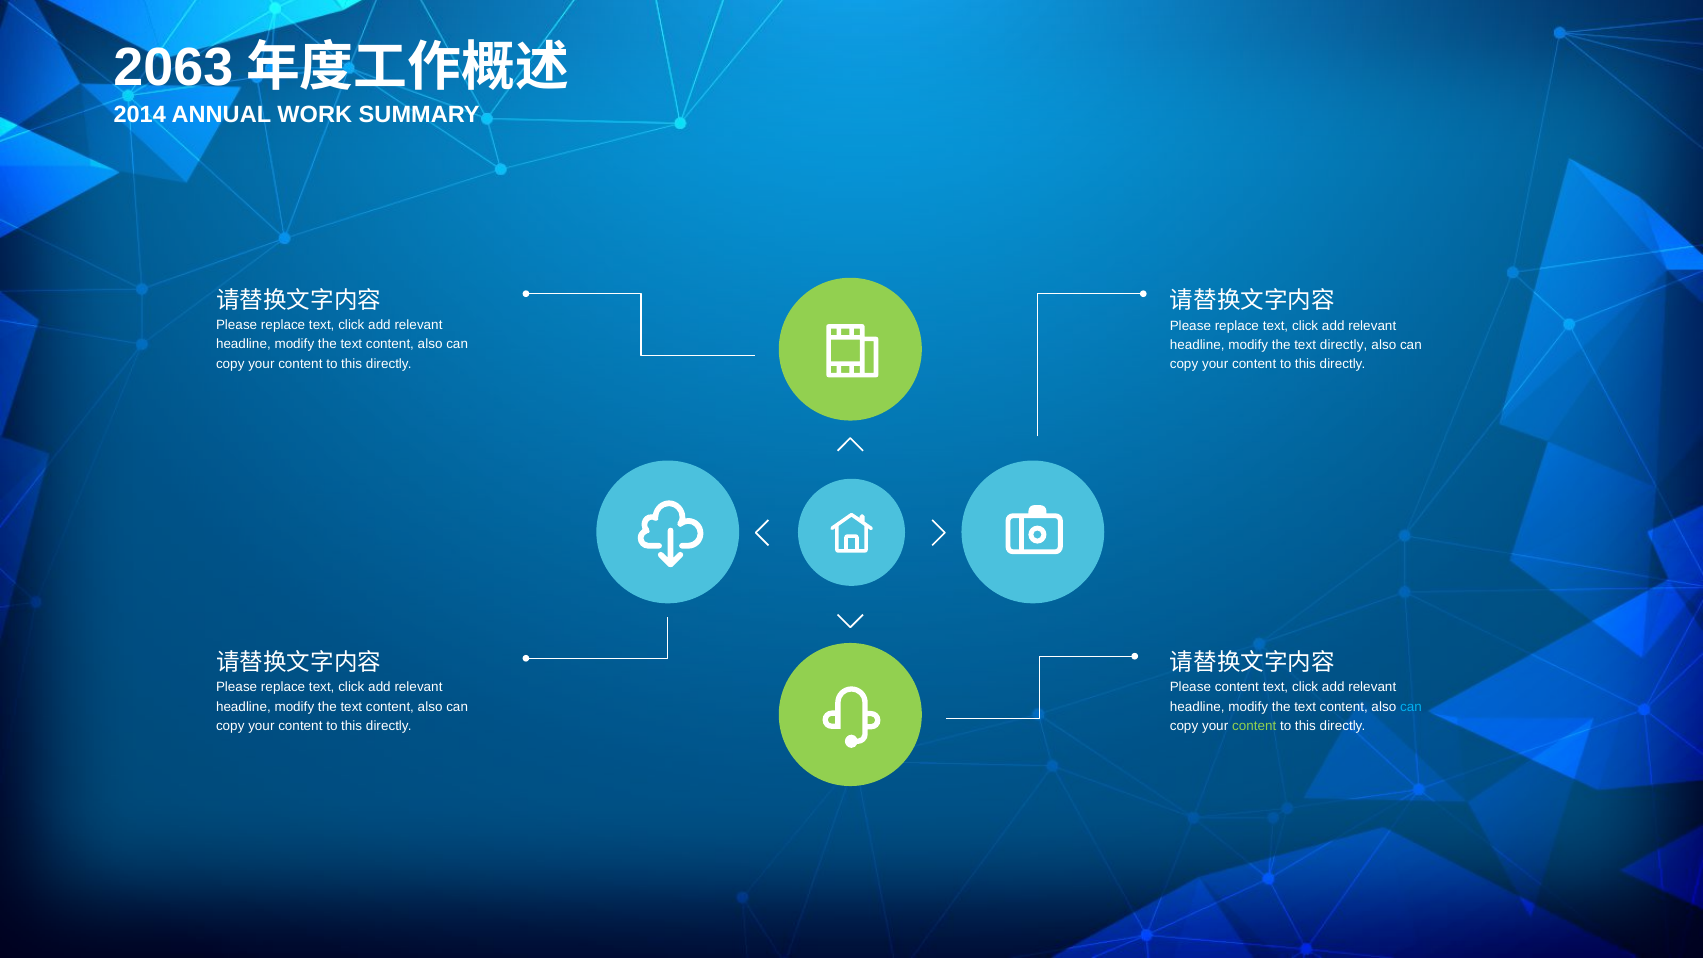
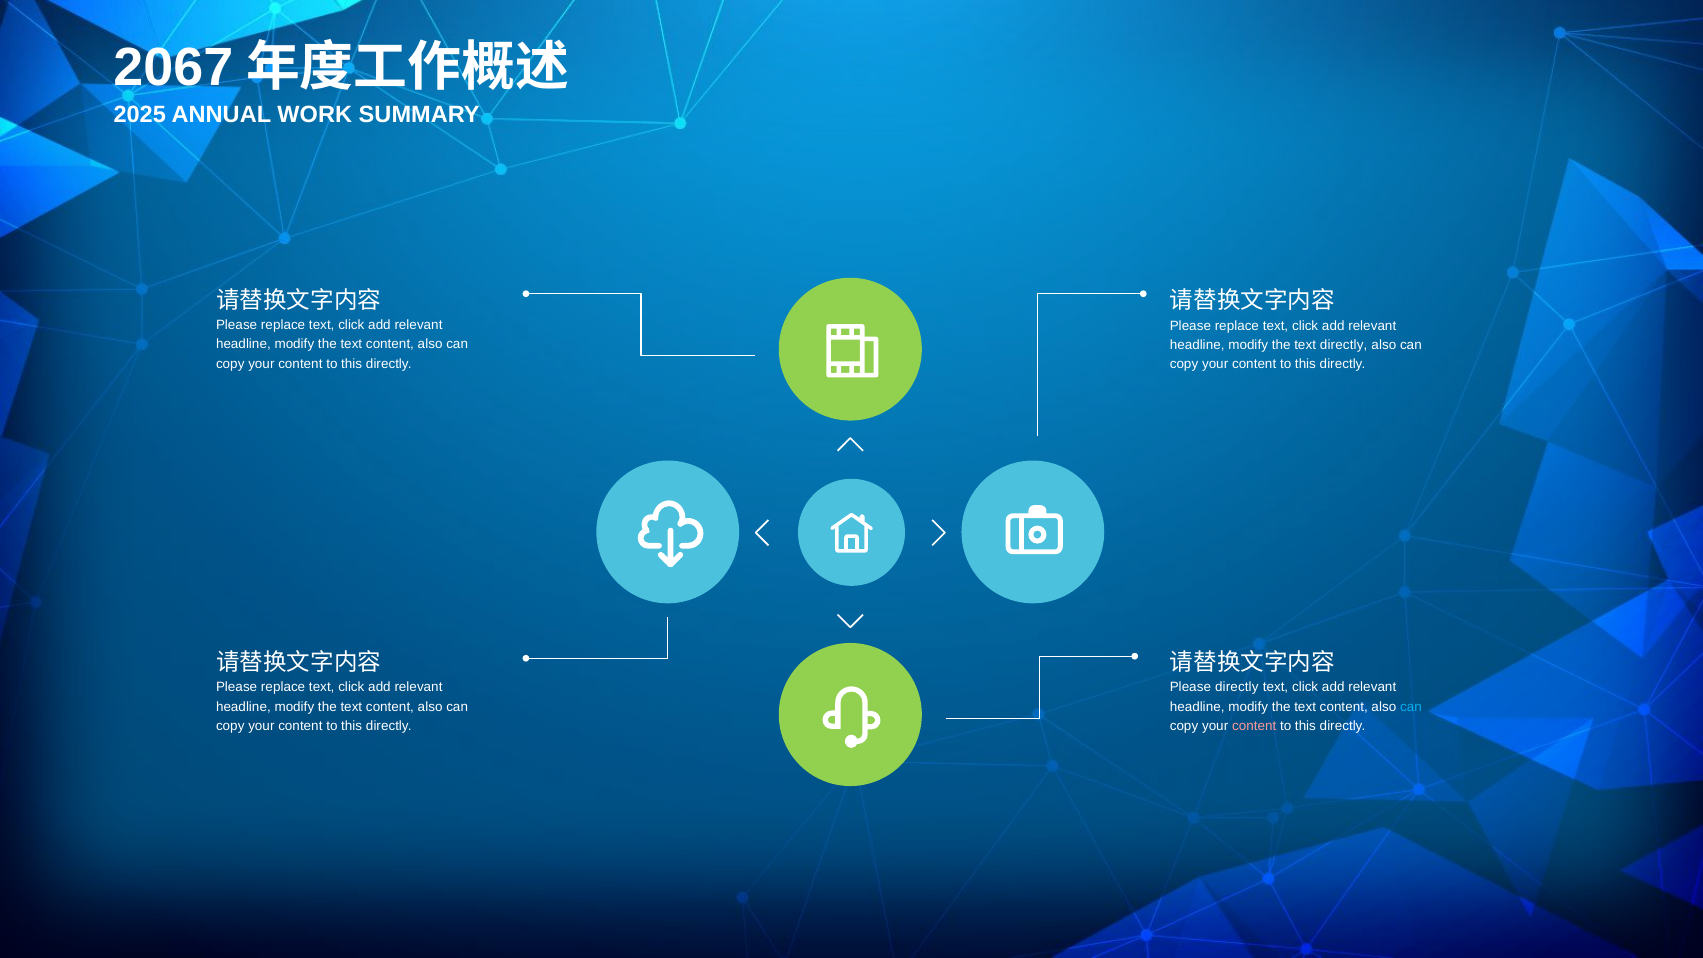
2063: 2063 -> 2067 (173, 67)
2014: 2014 -> 2025 (140, 114)
Please content: content -> directly (1237, 687)
content colour: light green -> pink (1254, 726)
